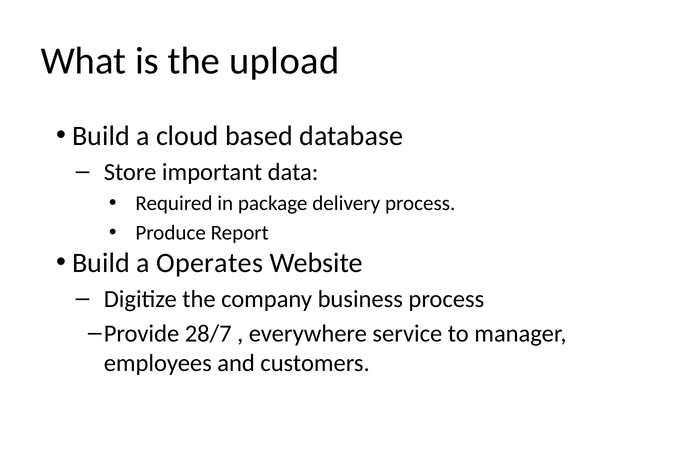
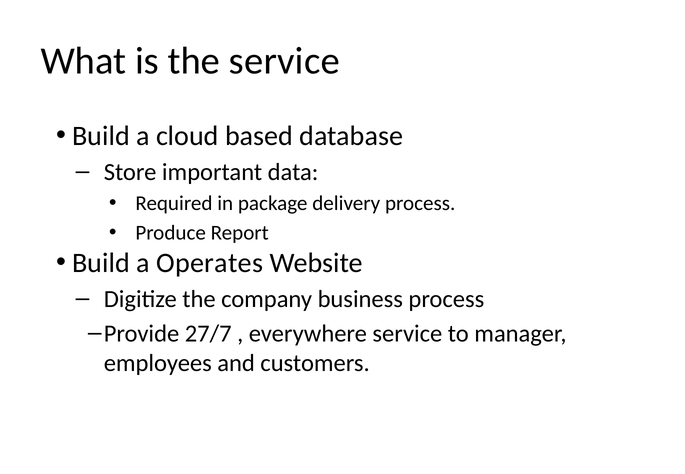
the upload: upload -> service (284, 61)
28/7: 28/7 -> 27/7 (208, 334)
